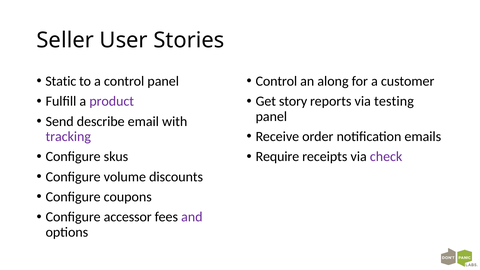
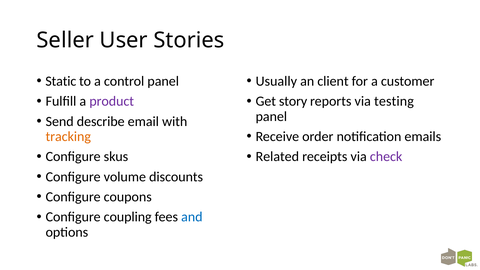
Control: Control -> Usually (276, 81)
along: along -> client (333, 81)
tracking colour: purple -> orange (68, 137)
Require: Require -> Related (277, 157)
accessor: accessor -> coupling (128, 217)
and colour: purple -> blue (192, 217)
